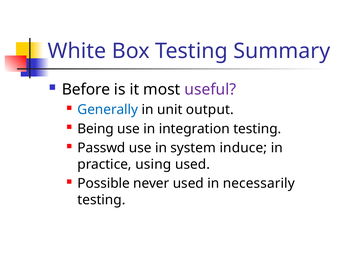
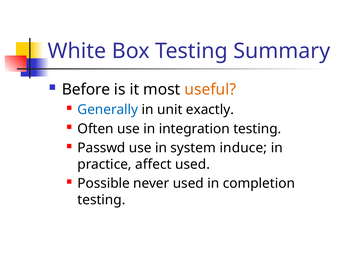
useful colour: purple -> orange (210, 90)
output: output -> exactly (210, 110)
Being: Being -> Often (96, 129)
using: using -> affect (153, 164)
necessarily: necessarily -> completion (259, 184)
